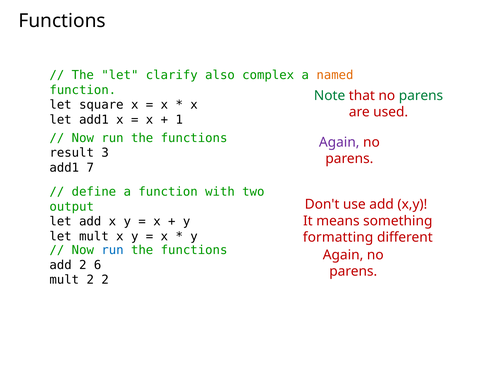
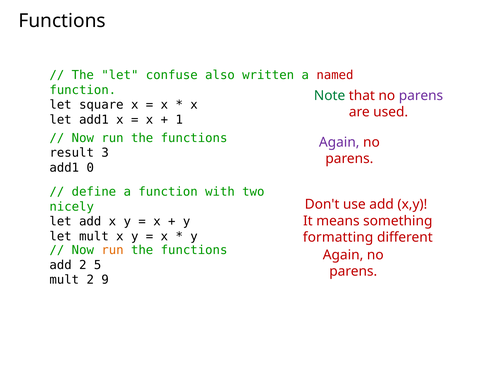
clarify: clarify -> confuse (172, 75)
complex: complex -> written (268, 75)
named colour: orange -> red (335, 75)
parens colour: green -> purple (421, 96)
7: 7 -> 0 (90, 168)
output: output -> nicely (72, 207)
run colour: blue -> orange (112, 250)
6: 6 -> 5 (98, 265)
2 2: 2 -> 9 (105, 280)
